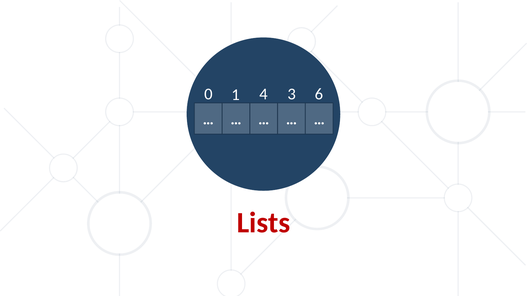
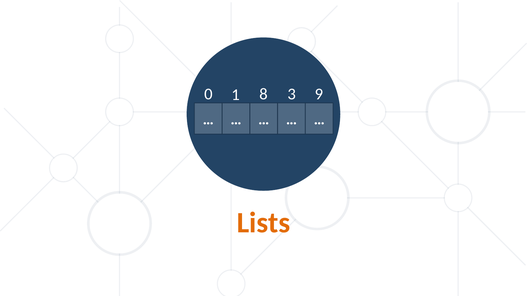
4: 4 -> 8 (263, 94)
6: 6 -> 9 (319, 94)
Lists colour: red -> orange (263, 223)
